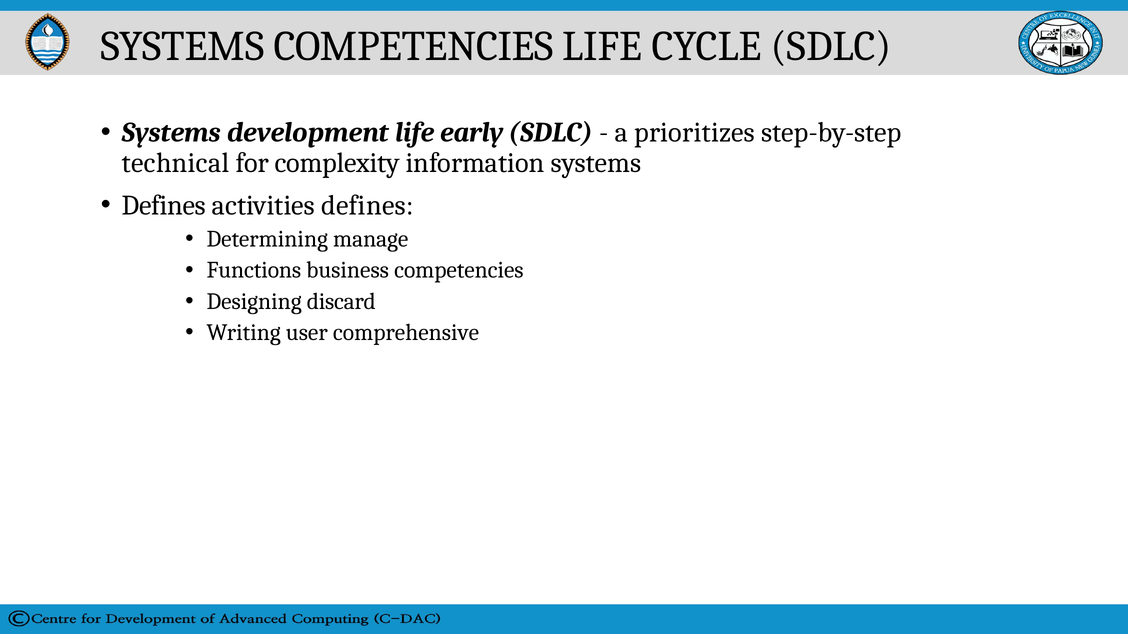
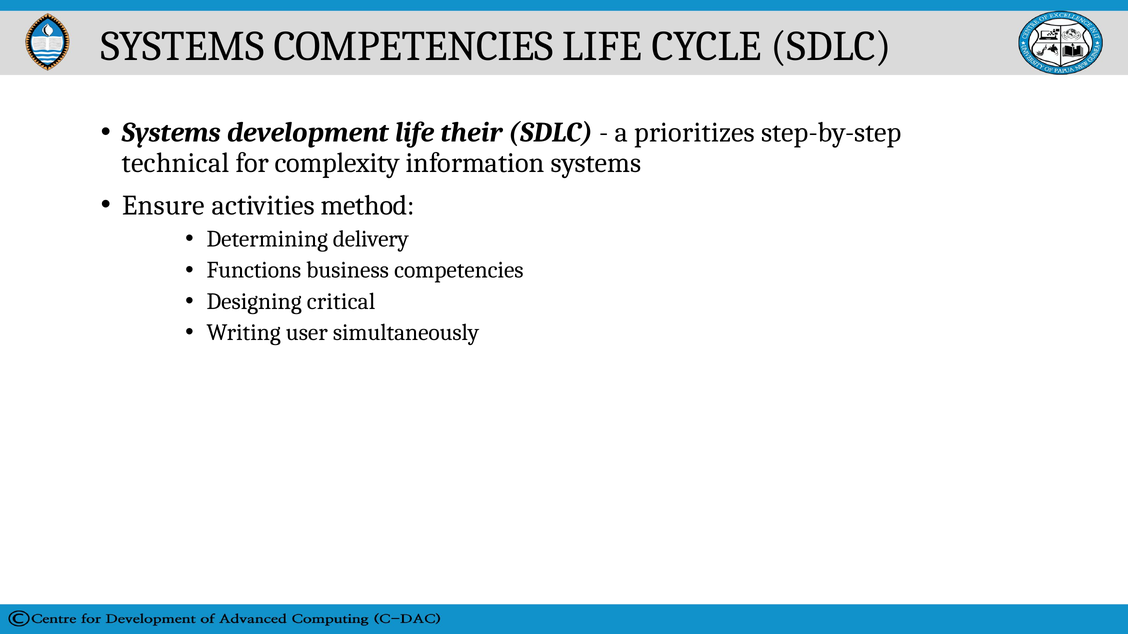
early: early -> their (472, 133)
Defines: Defines -> Ensure (164, 205)
activities defines: defines -> method (368, 205)
manage: manage -> delivery (371, 239)
discard: discard -> critical (341, 302)
comprehensive: comprehensive -> simultaneously (406, 333)
